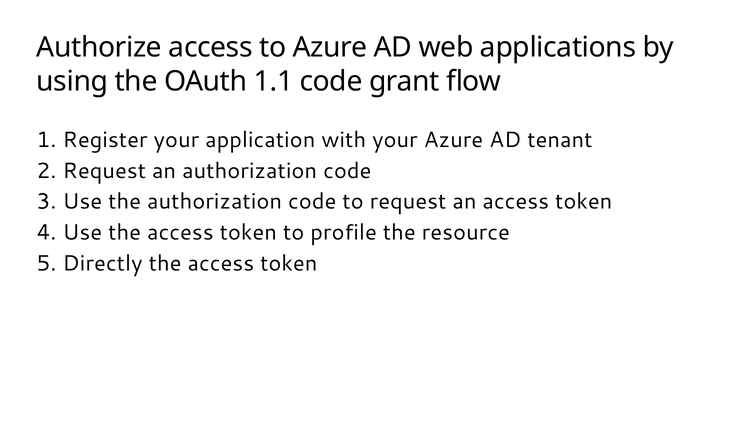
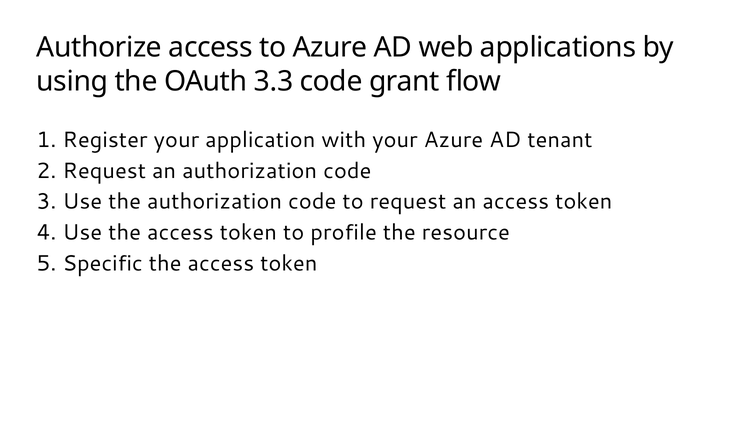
1.1: 1.1 -> 3.3 (274, 81)
Directly: Directly -> Specific (103, 263)
